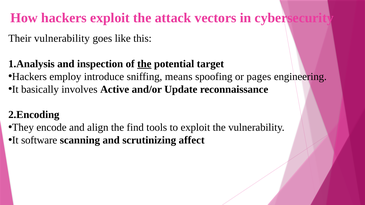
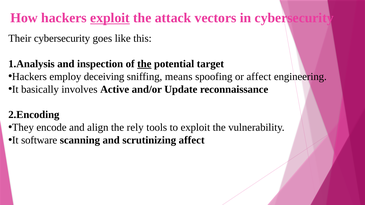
exploit underline: none -> present (110, 18)
Their vulnerability: vulnerability -> cybersecurity (62, 38)
introduce: introduce -> deceiving (104, 77)
or pages: pages -> affect (259, 77)
find: find -> rely (135, 128)
